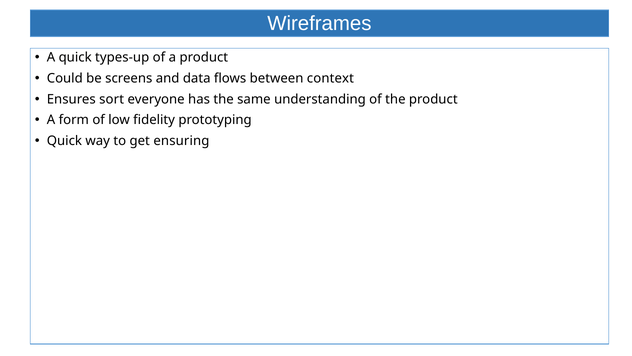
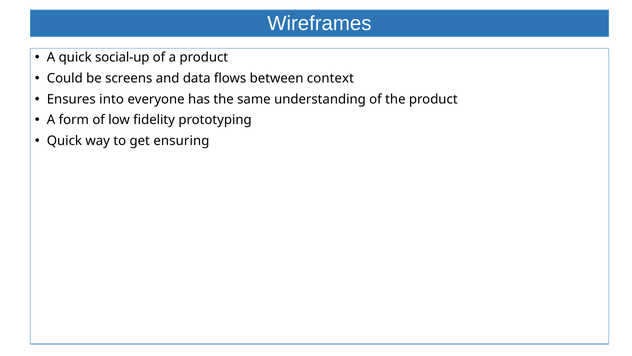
types-up: types-up -> social-up (122, 57)
sort: sort -> into (112, 99)
